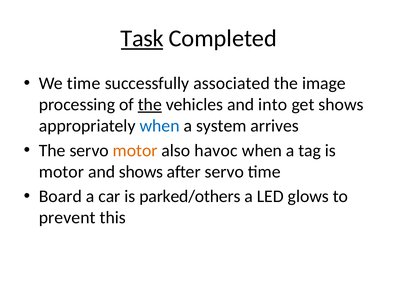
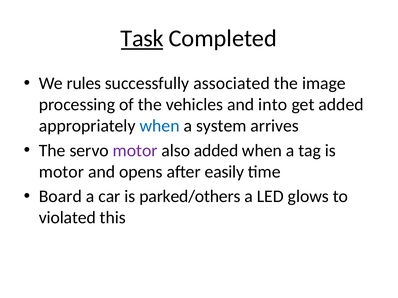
We time: time -> rules (84, 83)
the underline: present -> none (150, 105)
get shows: shows -> added (341, 105)
motor colour: orange -> purple (135, 151)
also havoc: havoc -> added (216, 151)
and shows: shows -> opens (141, 172)
after servo: servo -> easily (224, 172)
prevent: prevent -> violated (67, 218)
